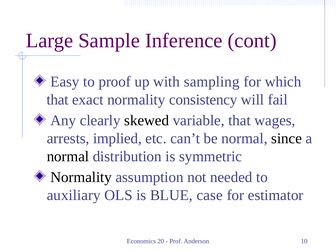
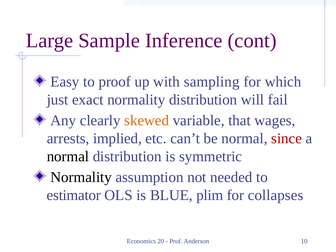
that: that -> just (58, 100)
normality consistency: consistency -> distribution (203, 100)
skewed colour: black -> orange (147, 121)
since colour: black -> red (287, 138)
auxiliary: auxiliary -> estimator (74, 195)
case: case -> plim (210, 195)
estimator: estimator -> collapses (276, 195)
